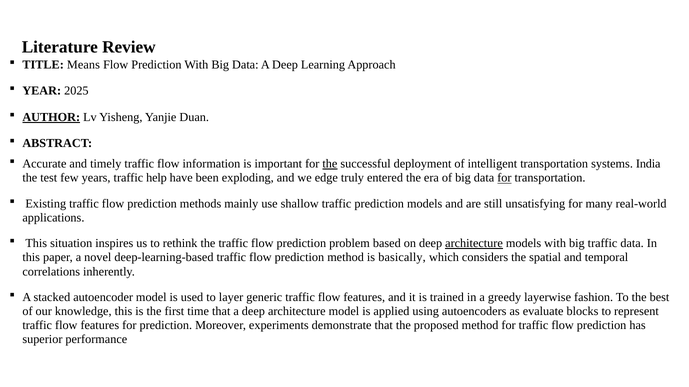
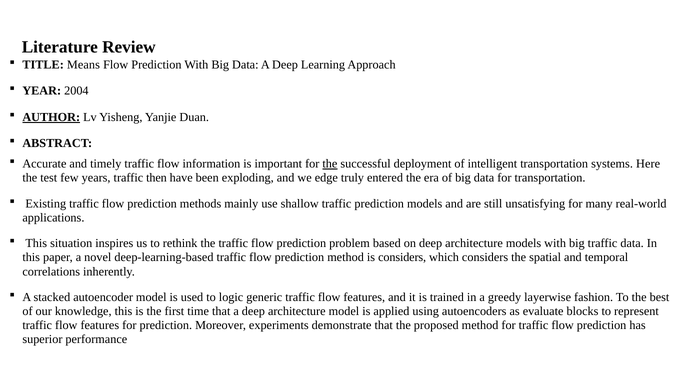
2025: 2025 -> 2004 (76, 91)
India: India -> Here (648, 164)
help: help -> then (156, 178)
for underline: present -> none (504, 178)
architecture underline: present -> none (474, 244)
is basically: basically -> considers (402, 258)
layer: layer -> logic (231, 298)
